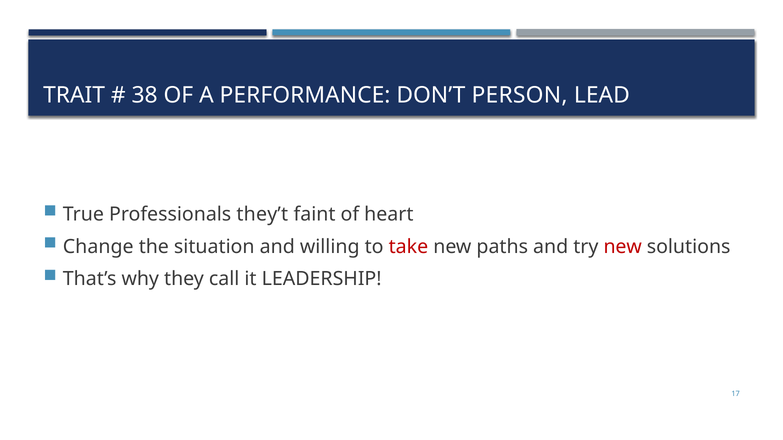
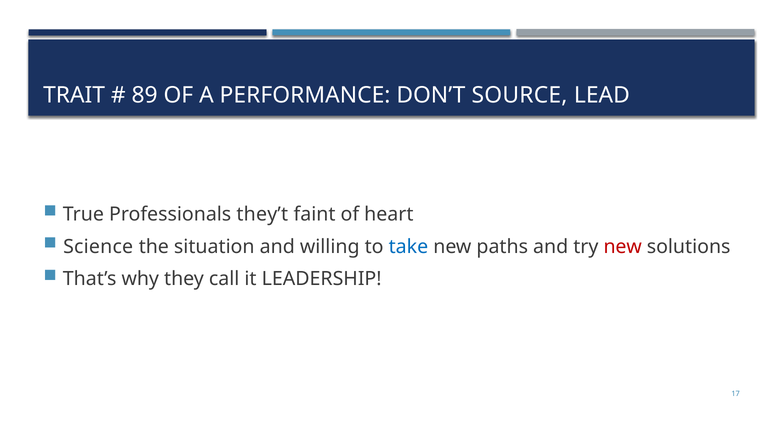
38: 38 -> 89 (145, 95)
PERSON: PERSON -> SOURCE (520, 95)
Change: Change -> Science (98, 247)
take colour: red -> blue (408, 247)
